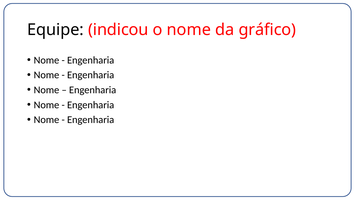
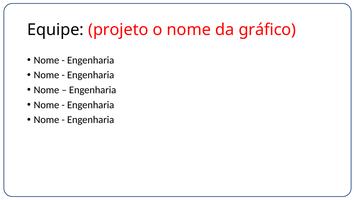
indicou: indicou -> projeto (118, 30)
